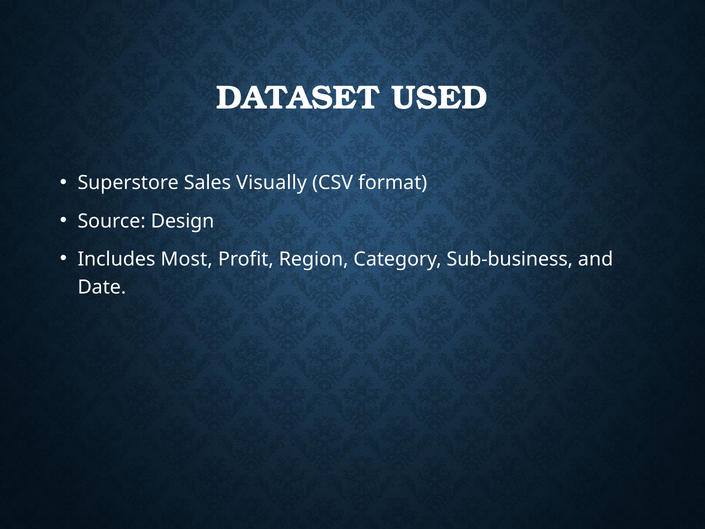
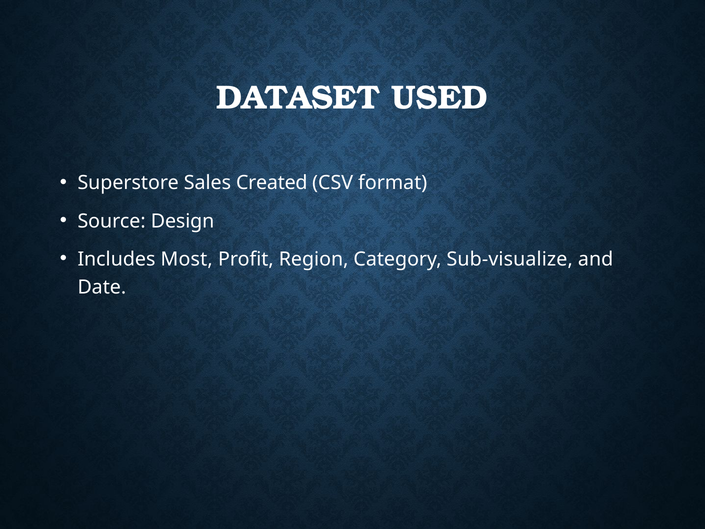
Visually: Visually -> Created (272, 183)
Sub-business: Sub-business -> Sub-visualize (510, 259)
